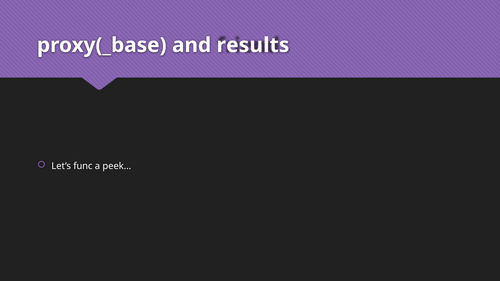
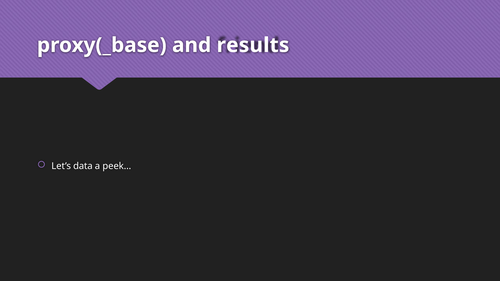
func: func -> data (83, 166)
